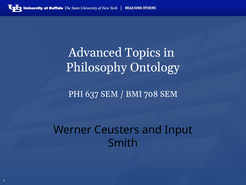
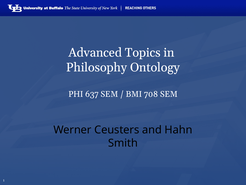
Input: Input -> Hahn (179, 129)
